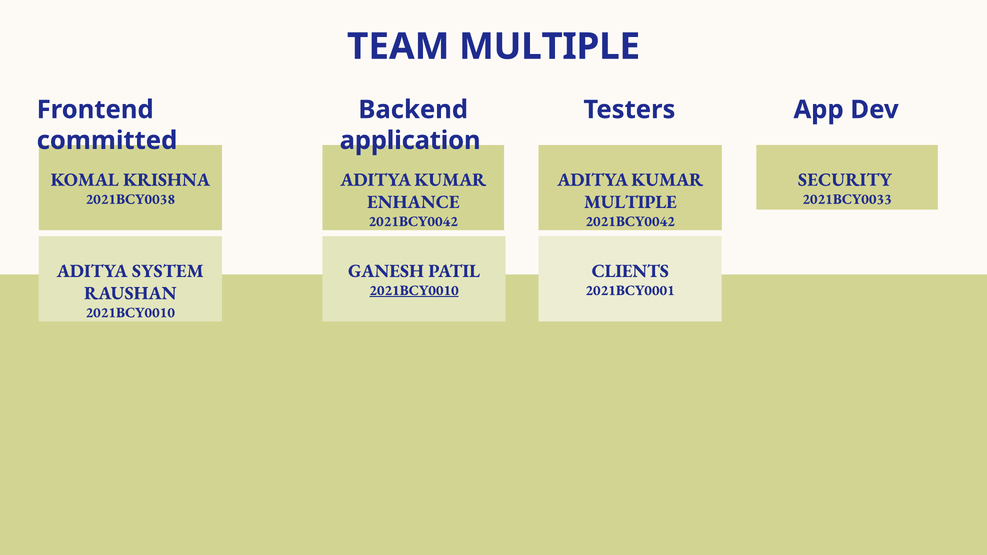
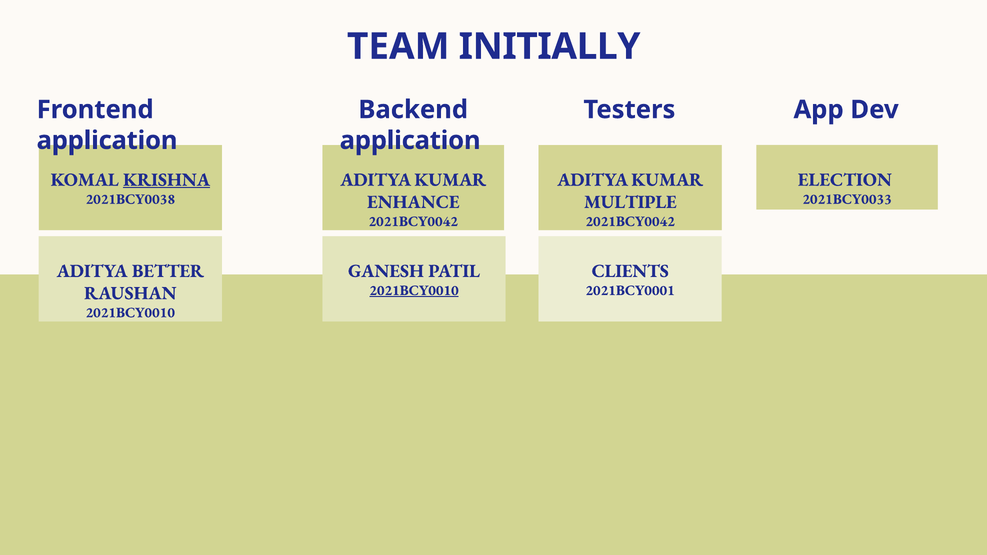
TEAM MULTIPLE: MULTIPLE -> INITIALLY (550, 47)
committed: committed -> application (107, 141)
KRISHNA underline: none -> present (167, 180)
SECURITY: SECURITY -> ELECTION (845, 180)
SYSTEM: SYSTEM -> BETTER (168, 271)
